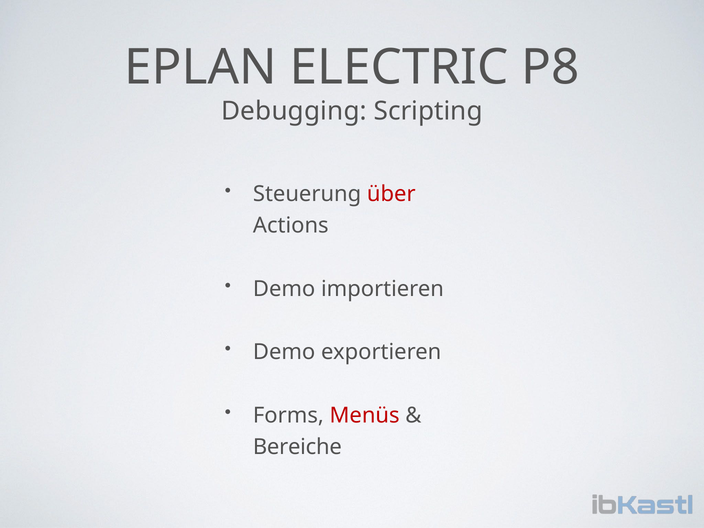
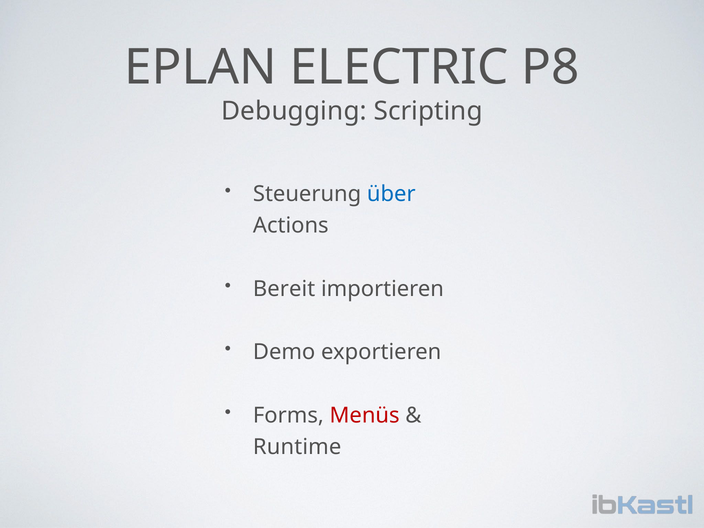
über colour: red -> blue (391, 194)
Demo: Demo -> Bereit (284, 289)
Bereiche: Bereiche -> Runtime (297, 447)
